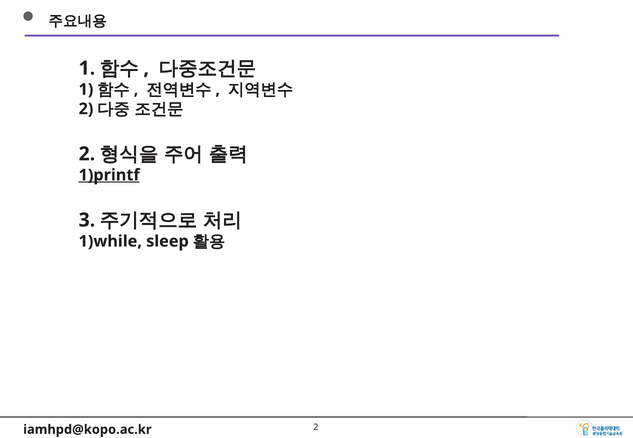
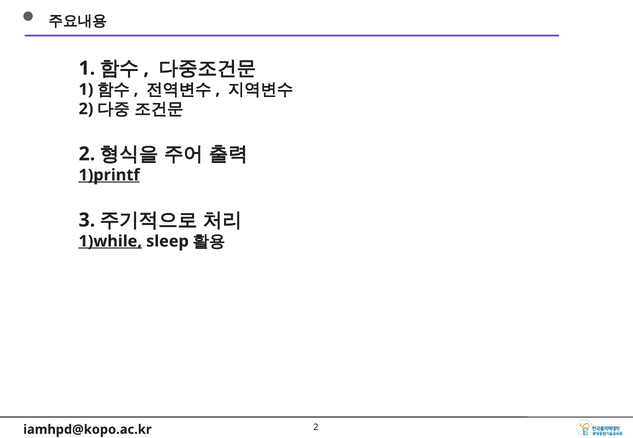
1)while underline: none -> present (110, 241)
